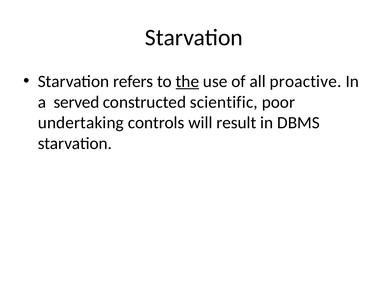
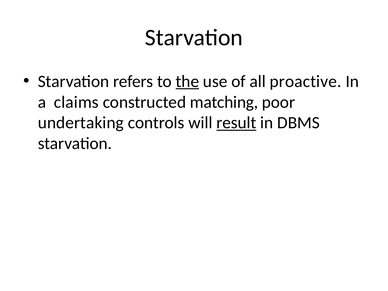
served: served -> claims (76, 102)
scientific: scientific -> matching (224, 102)
result underline: none -> present (236, 123)
